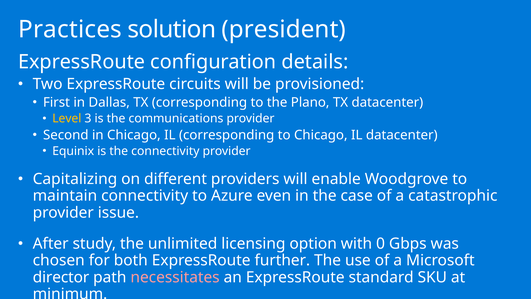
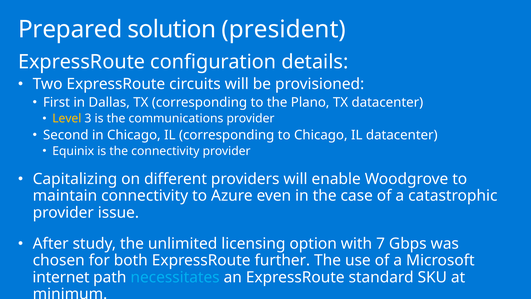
Practices: Practices -> Prepared (70, 30)
0: 0 -> 7 (381, 244)
director: director -> internet (61, 277)
necessitates colour: pink -> light blue (175, 277)
